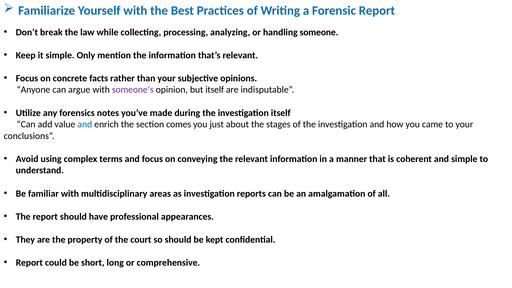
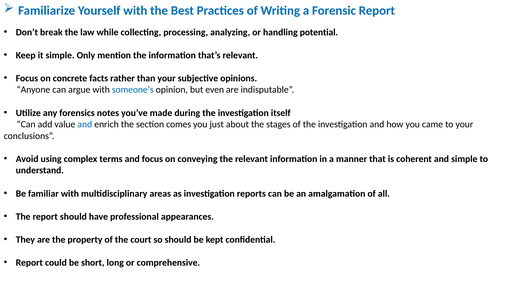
someone: someone -> potential (319, 32)
someone’s colour: purple -> blue (133, 90)
but itself: itself -> even (215, 90)
